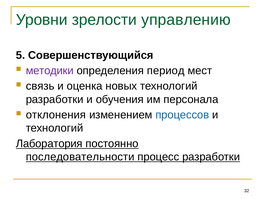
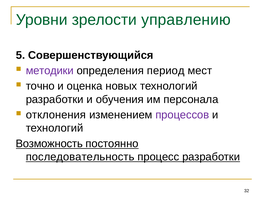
связь: связь -> точно (40, 86)
процессов colour: blue -> purple (182, 115)
Лаборатория: Лаборатория -> Возможность (49, 143)
последовательности: последовательности -> последовательность (80, 157)
